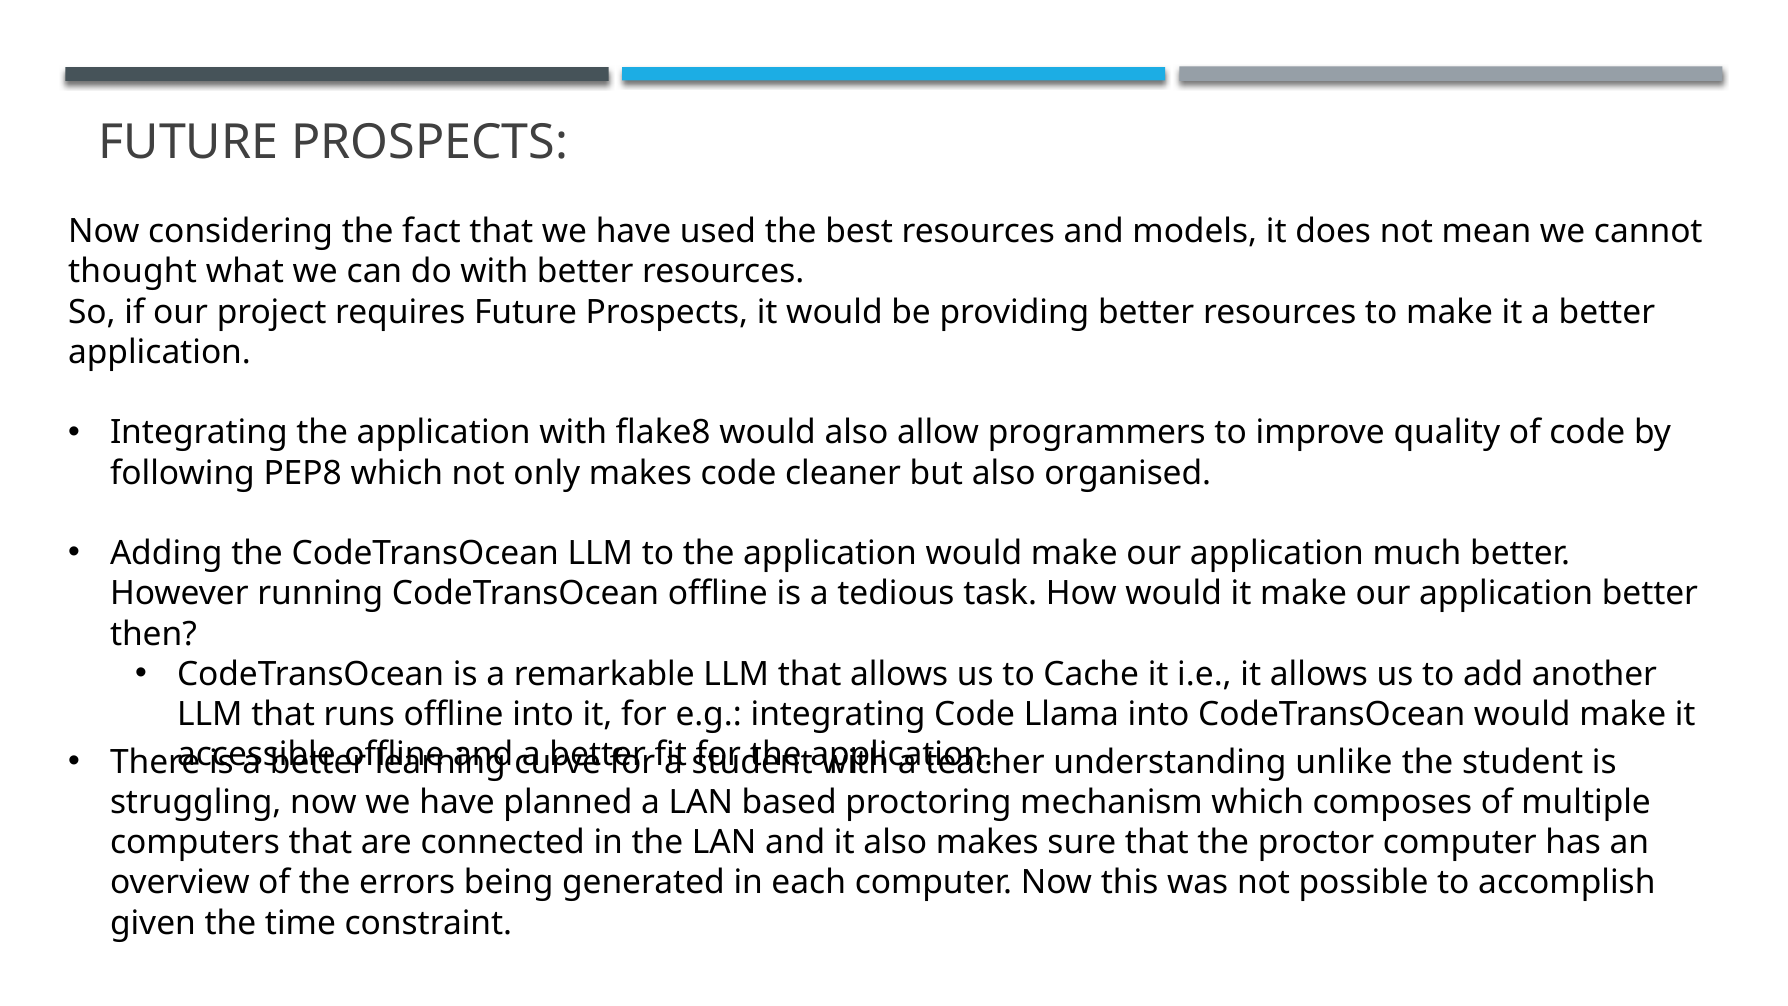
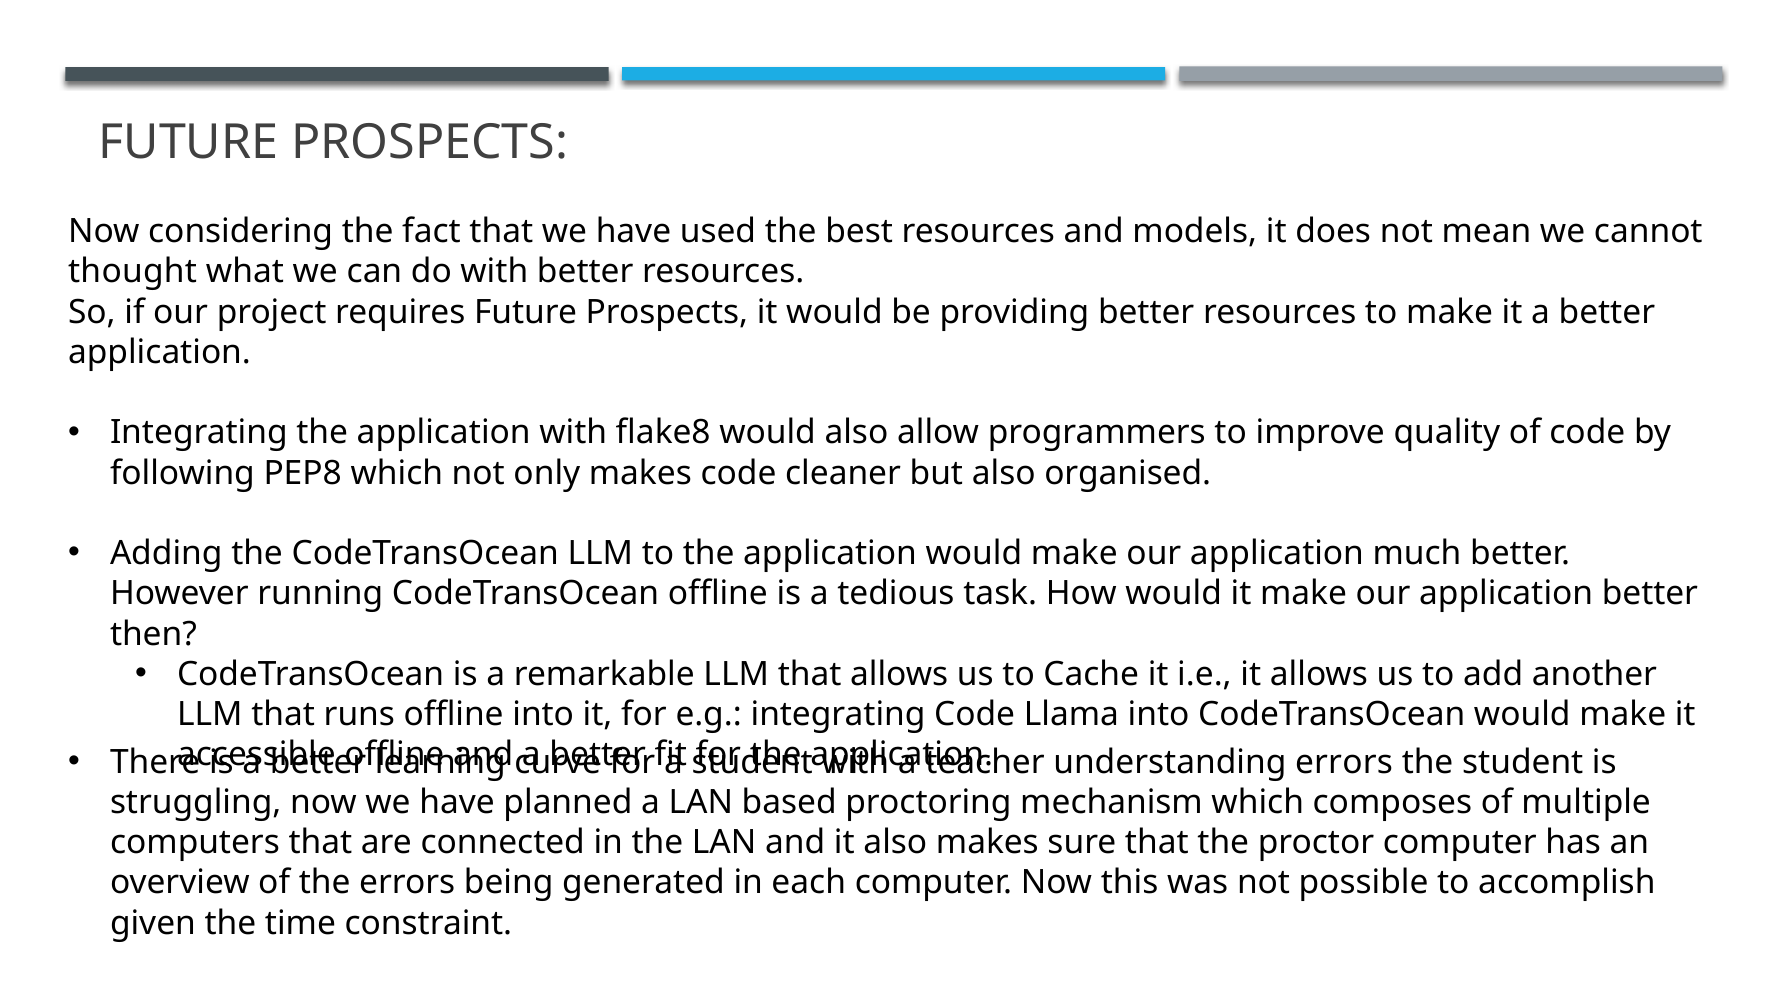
understanding unlike: unlike -> errors (1344, 762)
